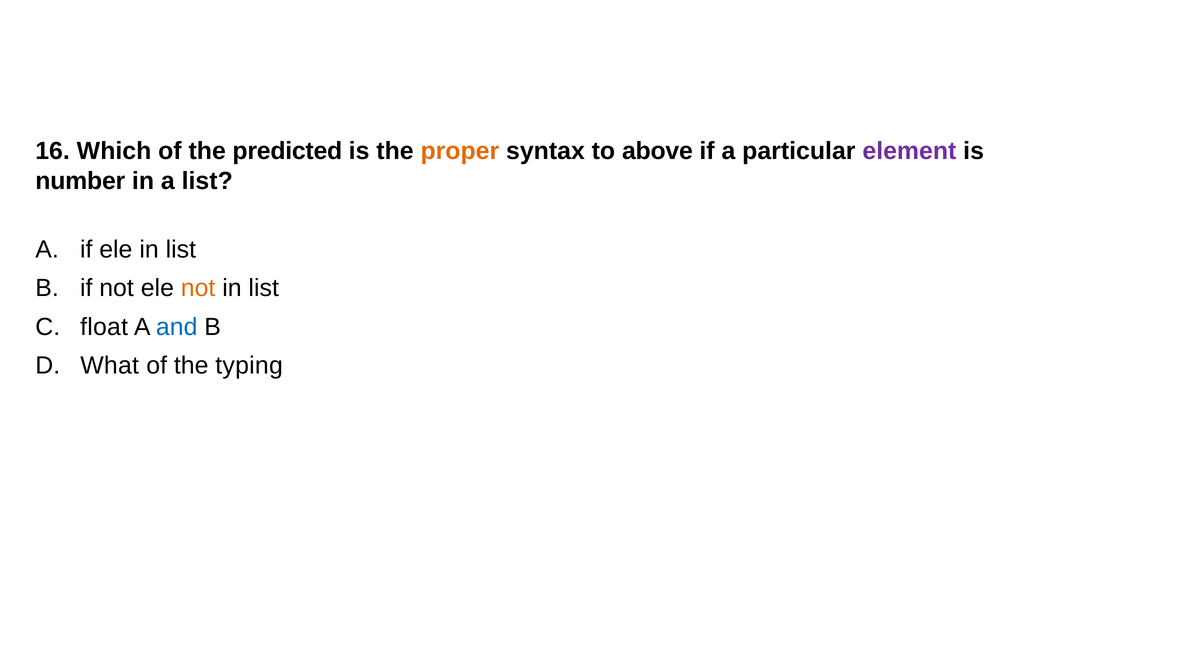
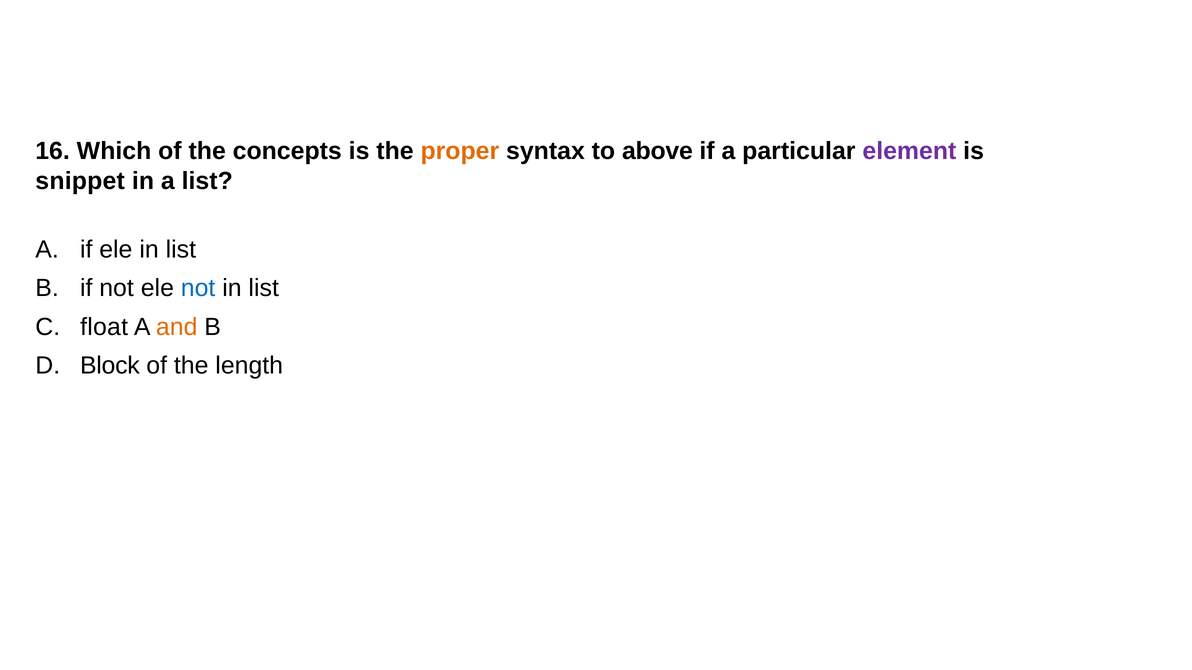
predicted: predicted -> concepts (287, 151)
number: number -> snippet (80, 181)
not colour: orange -> blue (198, 288)
and colour: blue -> orange (177, 327)
What: What -> Block (110, 366)
typing: typing -> length (249, 366)
